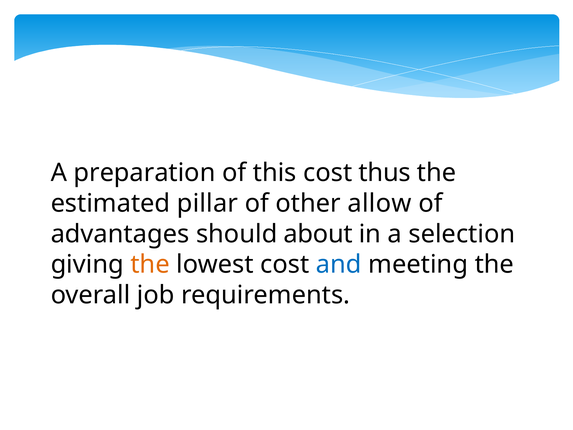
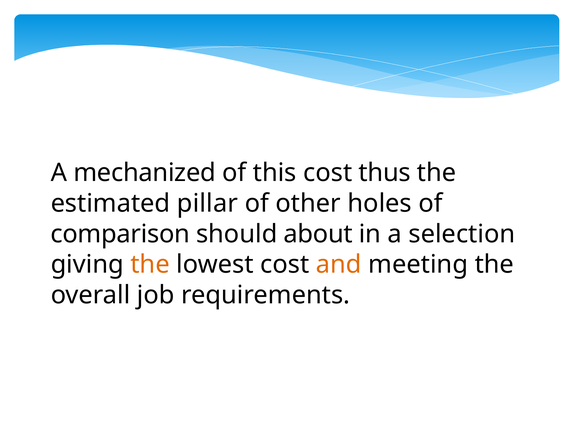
preparation: preparation -> mechanized (145, 173)
allow: allow -> holes (380, 203)
advantages: advantages -> comparison (120, 234)
and colour: blue -> orange (339, 264)
